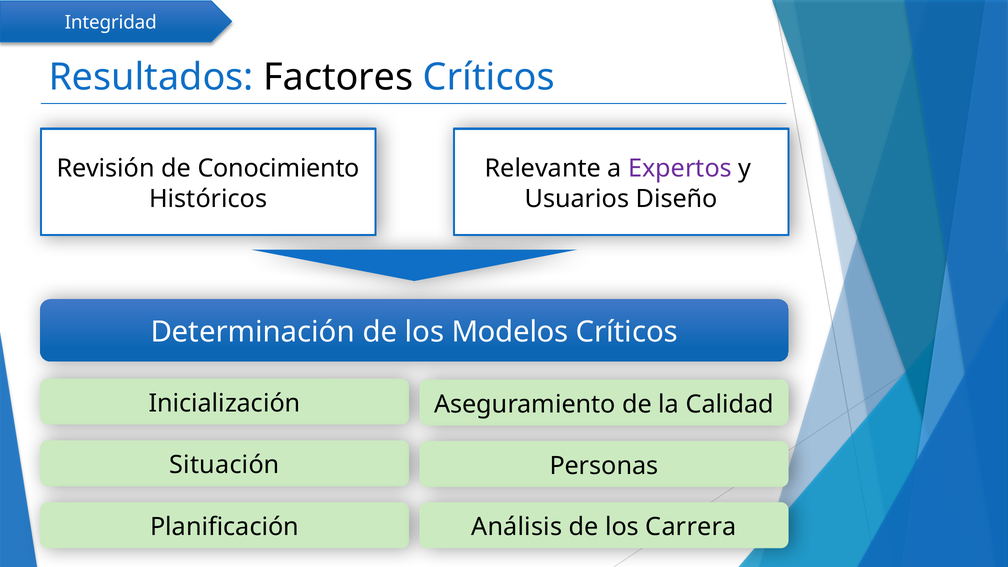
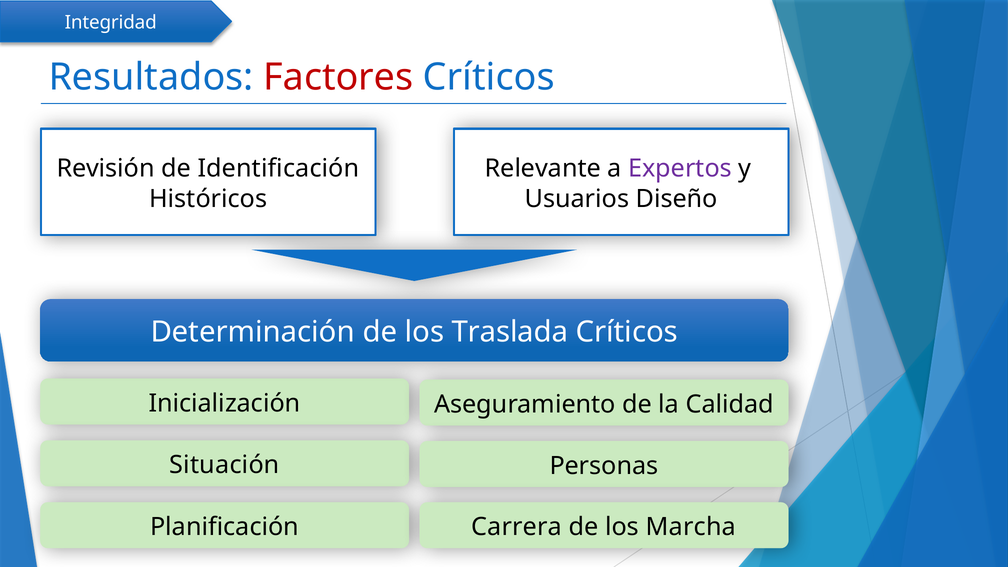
Factores colour: black -> red (338, 77)
Conocimiento: Conocimiento -> Identificación (278, 168)
Modelos: Modelos -> Traslada (510, 332)
Análisis: Análisis -> Carrera (517, 527)
Carrera: Carrera -> Marcha (691, 527)
